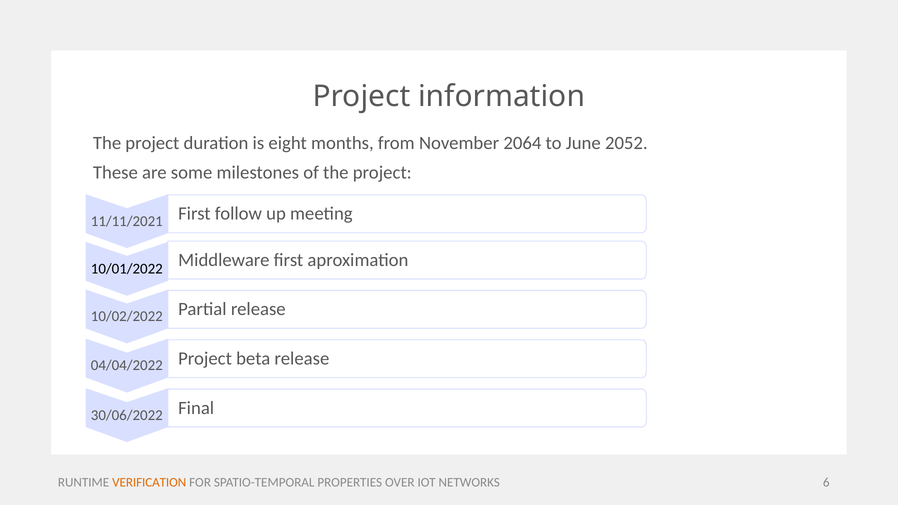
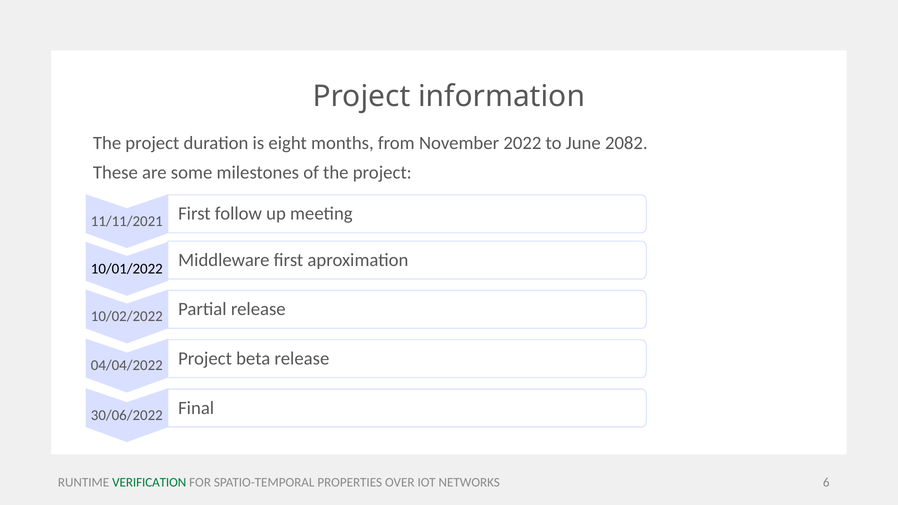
2064: 2064 -> 2022 (522, 143)
2052: 2052 -> 2082 (626, 143)
VERIFICATION colour: orange -> green (149, 483)
